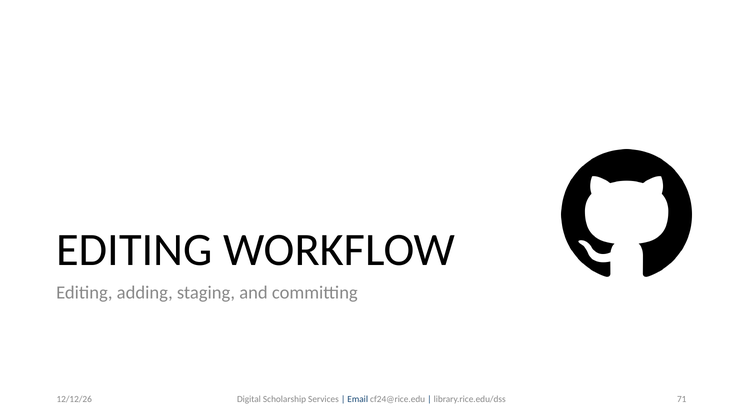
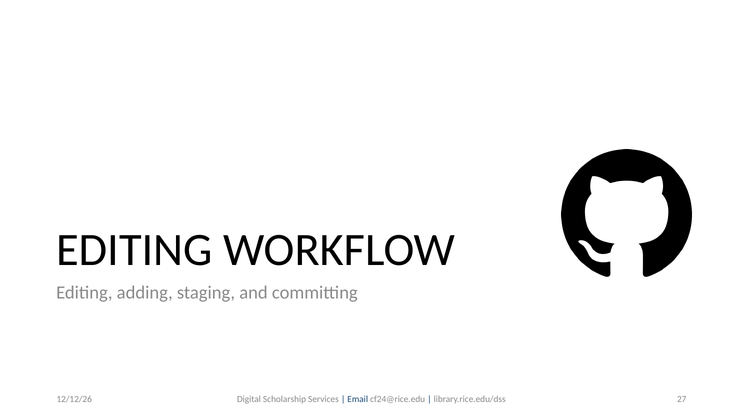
71: 71 -> 27 (682, 399)
